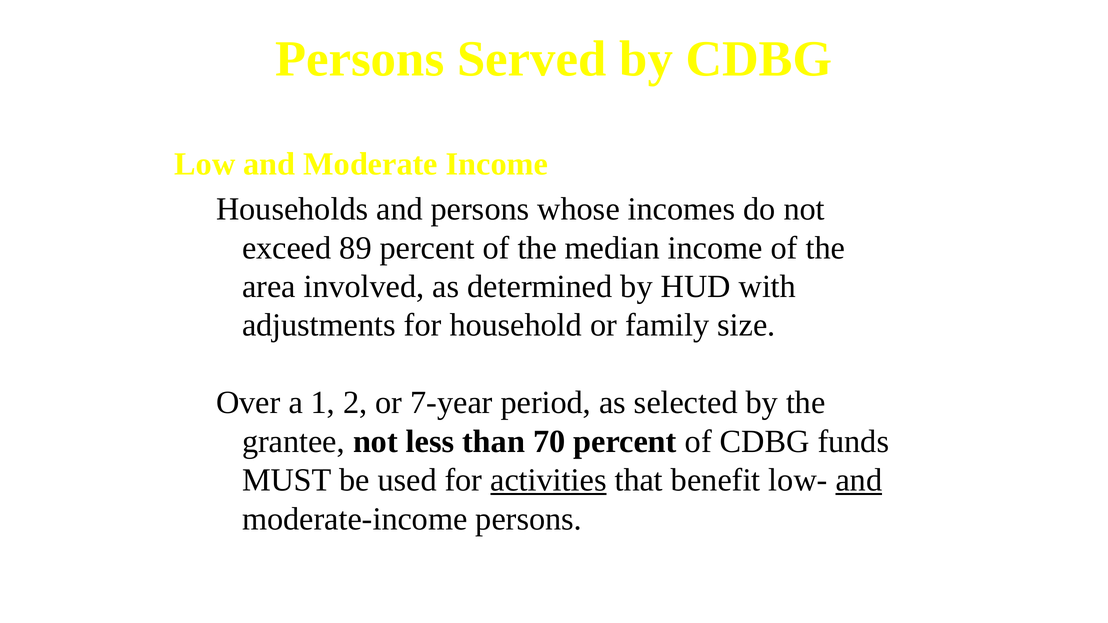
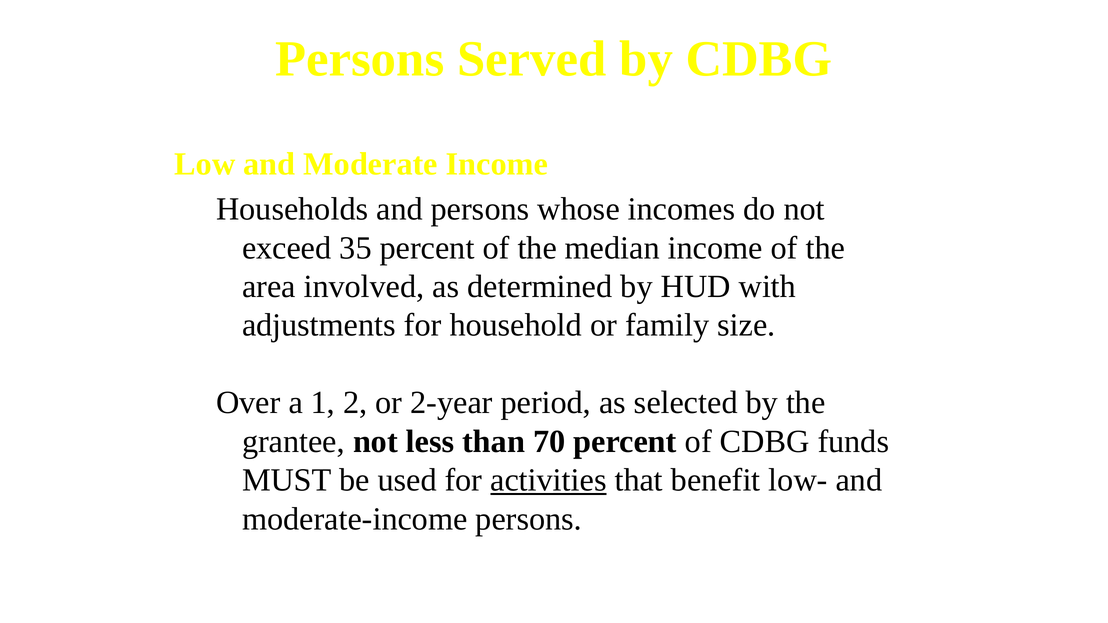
89: 89 -> 35 (356, 248)
7-year: 7-year -> 2-year (451, 403)
and underline: present -> none (859, 480)
